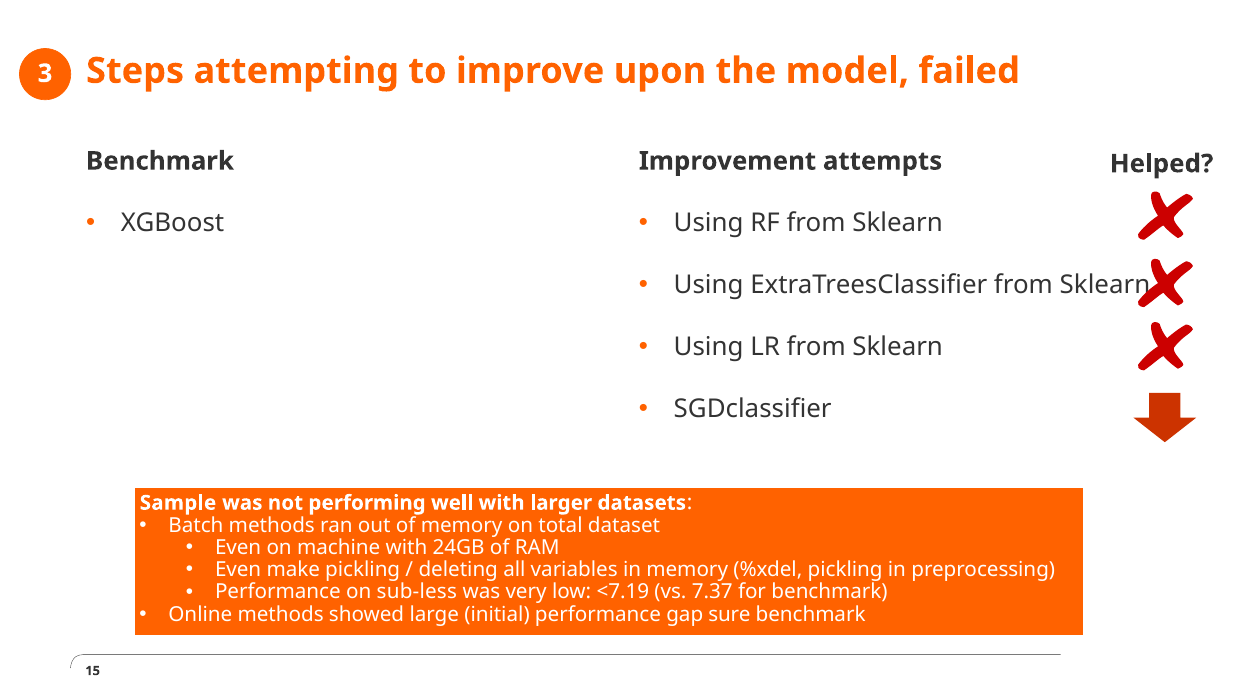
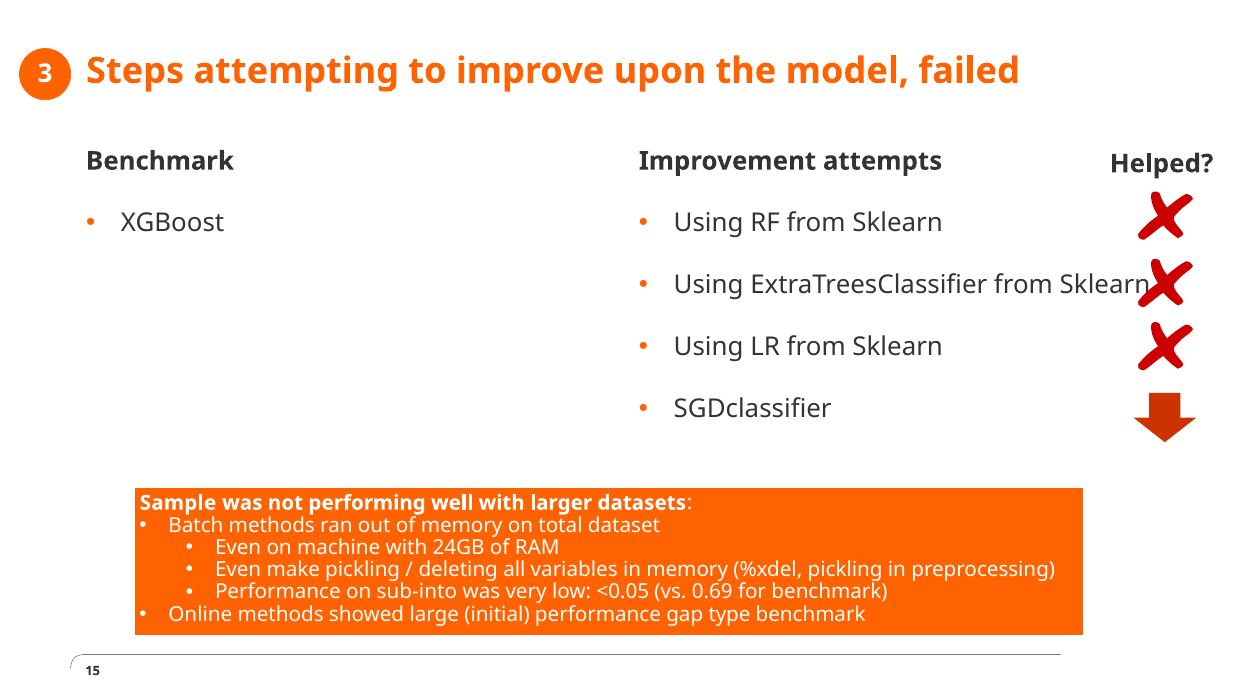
sub-less: sub-less -> sub-into (417, 592)
<7.19: <7.19 -> <0.05 (623, 592)
7.37: 7.37 -> 0.69 (712, 592)
sure: sure -> type (729, 615)
